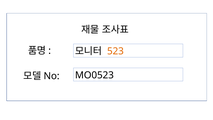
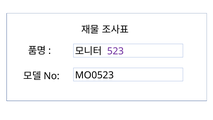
523 colour: orange -> purple (115, 51)
